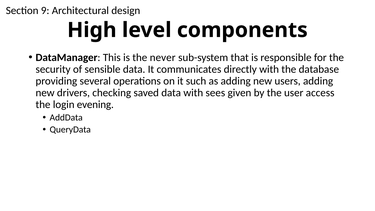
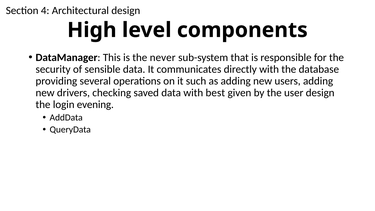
9: 9 -> 4 (45, 10)
sees: sees -> best (215, 93)
user access: access -> design (320, 93)
